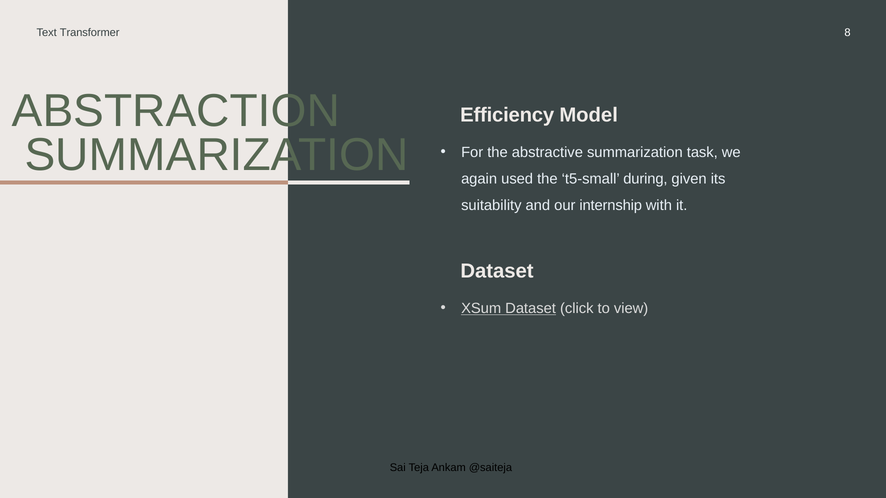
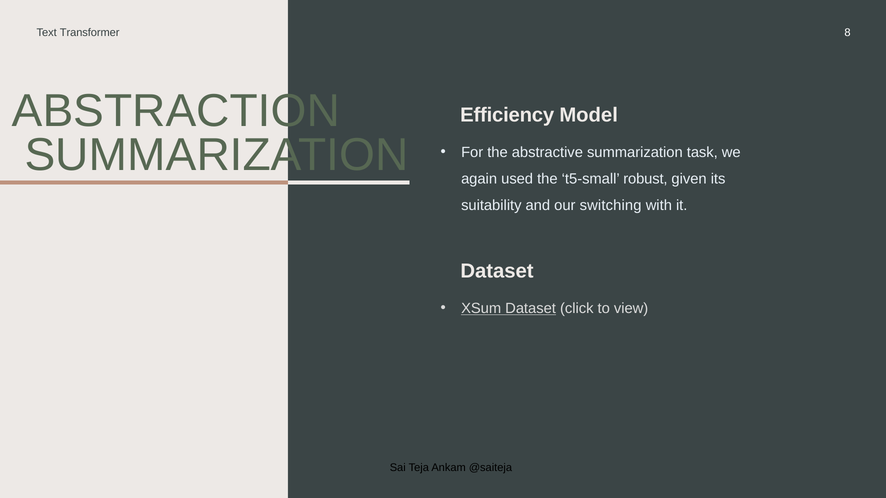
during: during -> robust (645, 179)
internship: internship -> switching (611, 205)
